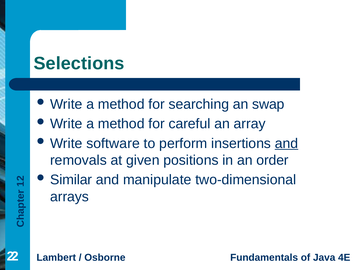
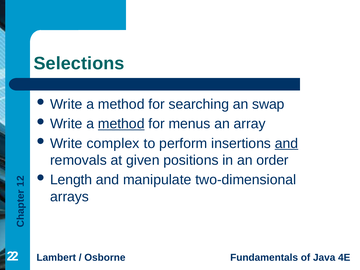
method underline: none -> present (121, 124)
careful: careful -> menus (189, 124)
software: software -> complex (113, 143)
Similar: Similar -> Length (71, 180)
